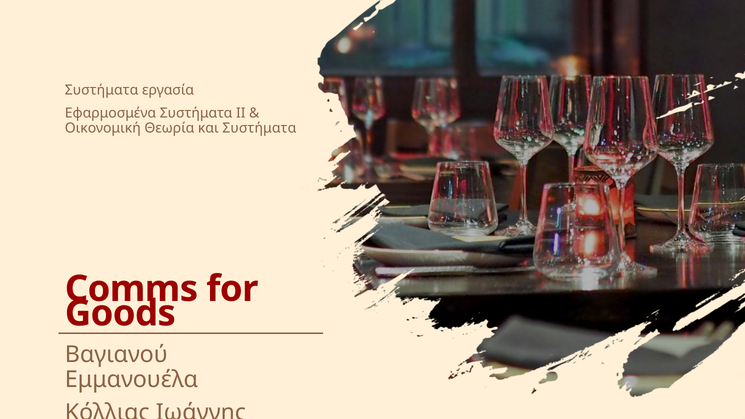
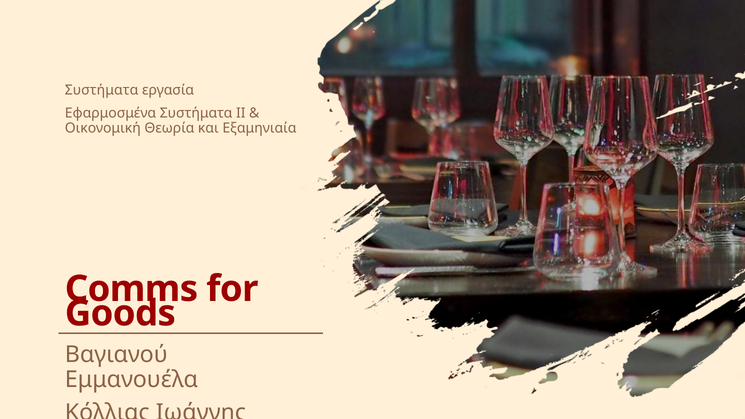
και Συστήματα: Συστήματα -> Εξαμηνιαία (259, 128)
